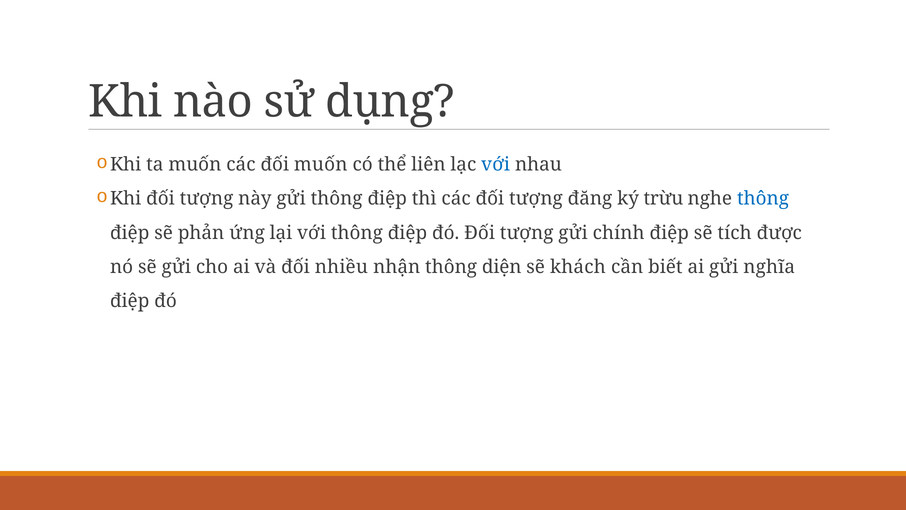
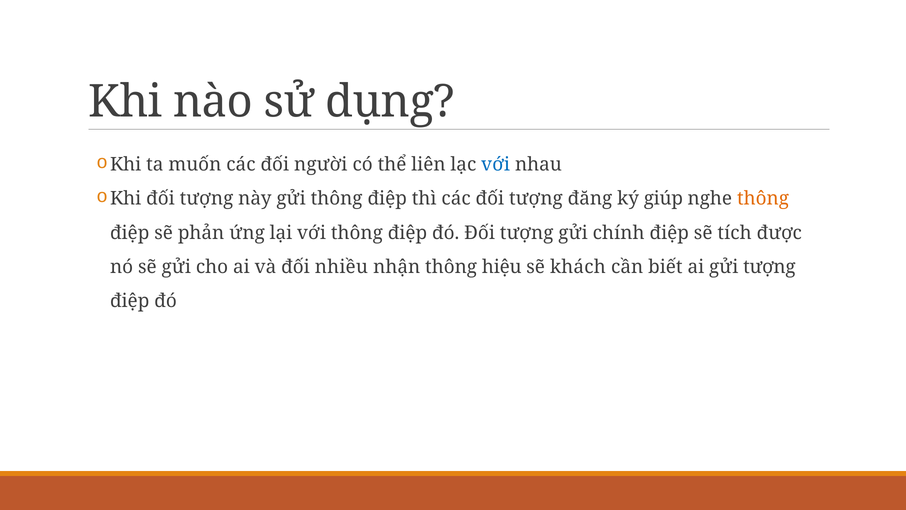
đối muốn: muốn -> người (321, 165)
trừu: trừu -> giúp (663, 199)
thông colour: blue -> orange (763, 199)
diện: diện -> hiệu (502, 267)
gửi nghĩa: nghĩa -> tượng (769, 267)
